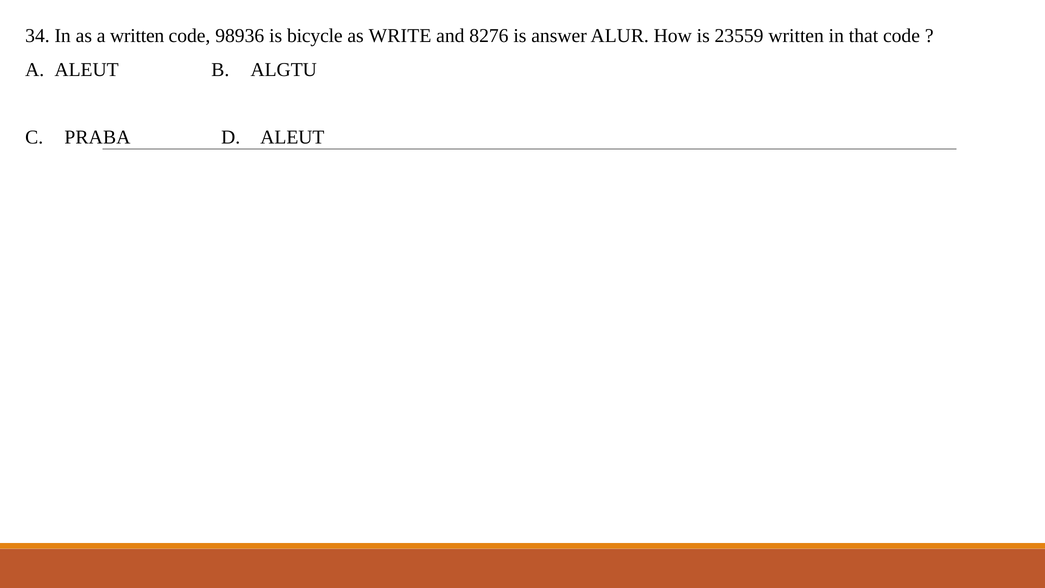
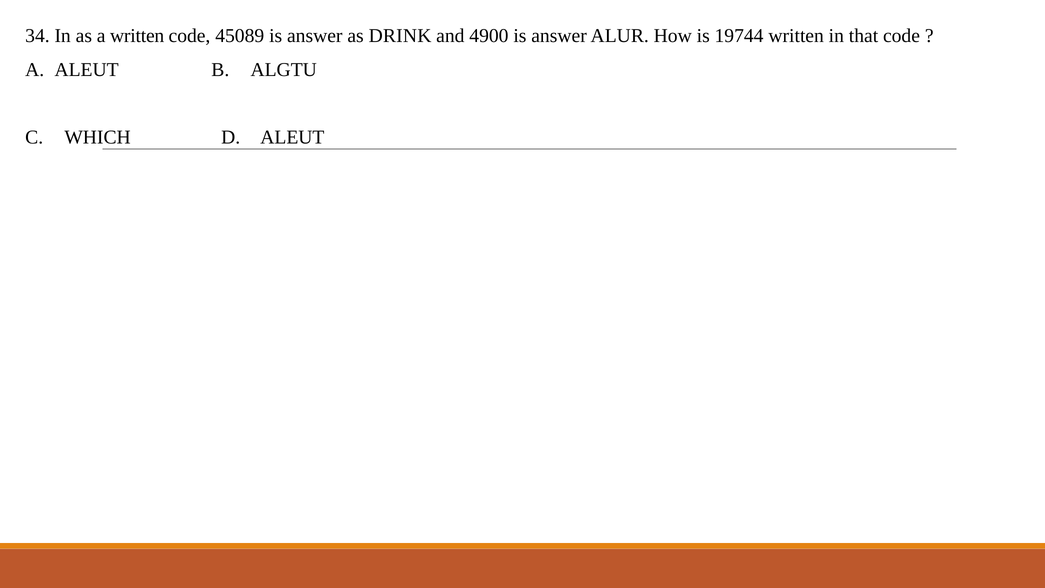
98936: 98936 -> 45089 (240, 36)
bicycle: bicycle -> answer (315, 36)
WRITE: WRITE -> DRINK (400, 36)
8276: 8276 -> 4900 (489, 36)
23559: 23559 -> 19744 (739, 36)
PRABA: PRABA -> WHICH (98, 137)
